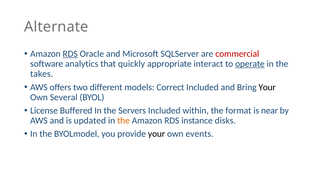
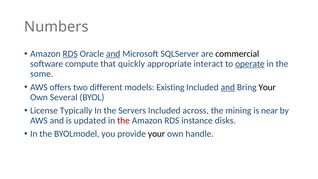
Alternate: Alternate -> Numbers (56, 27)
and underline: none -> present (113, 54)
commercial colour: red -> black (237, 54)
analytics: analytics -> compute (82, 64)
takes: takes -> some (42, 74)
Correct: Correct -> Existing (170, 87)
and underline: none -> present (228, 87)
Buffered: Buffered -> Typically (76, 110)
within: within -> across (196, 110)
format: format -> mining (238, 110)
the colour: orange -> red (123, 121)
events: events -> handle (200, 134)
